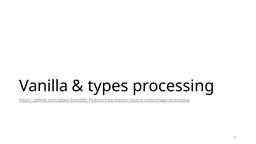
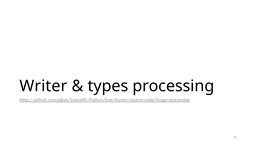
Vanilla: Vanilla -> Writer (43, 86)
